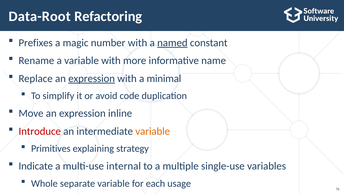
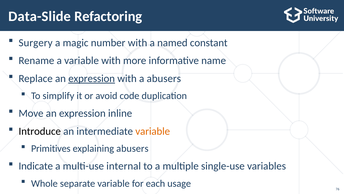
Data-Root: Data-Root -> Data-Slide (40, 16)
Prefixes: Prefixes -> Surgery (36, 43)
named underline: present -> none (172, 43)
a minimal: minimal -> abusers (164, 78)
Introduce colour: red -> black (40, 131)
explaining strategy: strategy -> abusers (132, 148)
